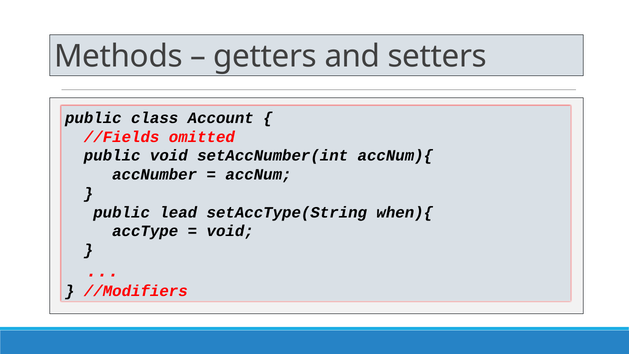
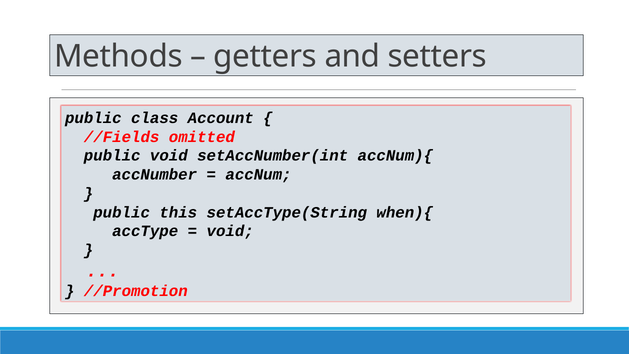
lead: lead -> this (178, 212)
//Modifiers: //Modifiers -> //Promotion (136, 291)
